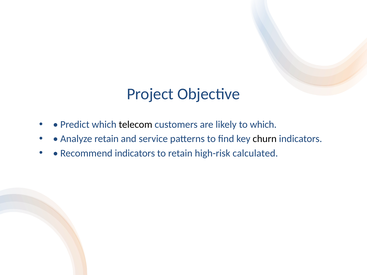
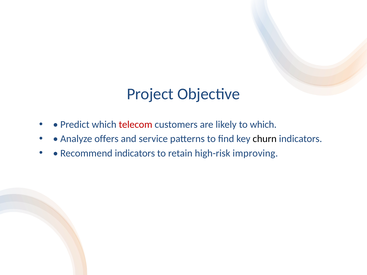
telecom colour: black -> red (136, 125)
Analyze retain: retain -> offers (107, 139)
calculated: calculated -> improving (255, 153)
